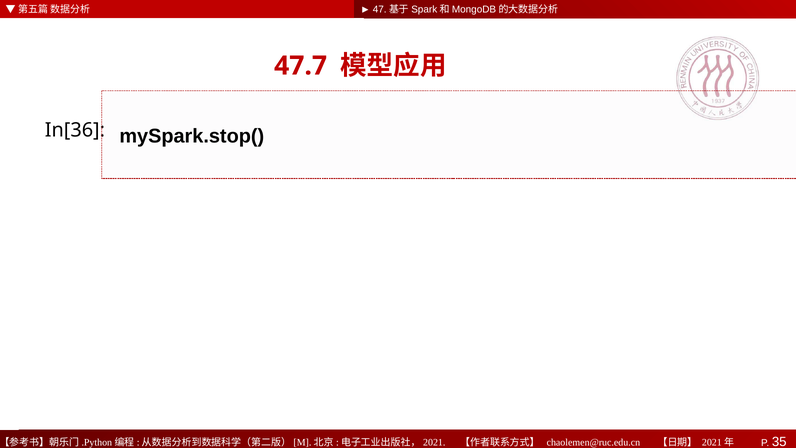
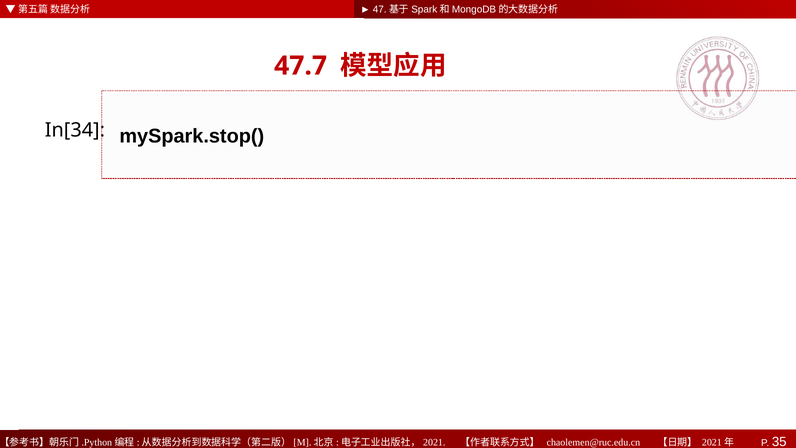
In[36: In[36 -> In[34 (75, 130)
